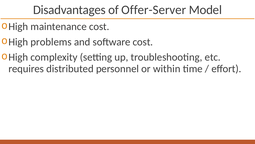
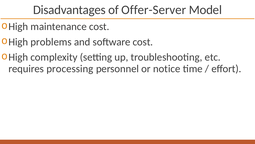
distributed: distributed -> processing (70, 68)
within: within -> notice (167, 68)
